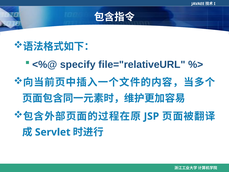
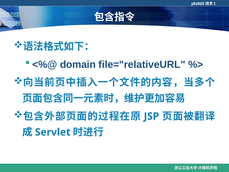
specify: specify -> domain (78, 64)
